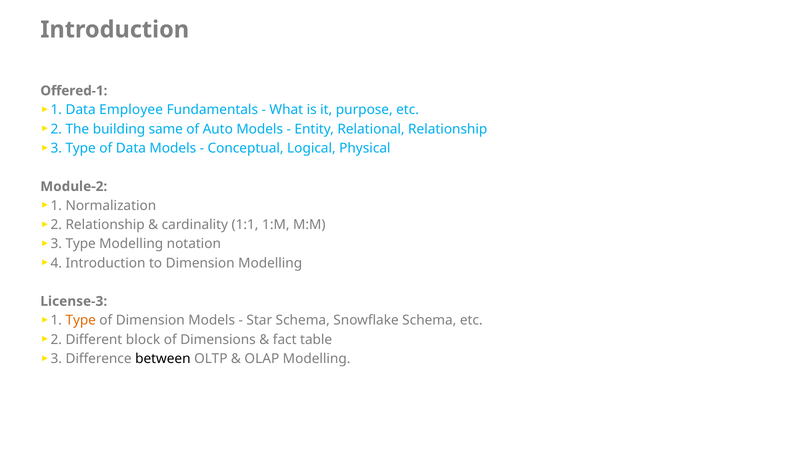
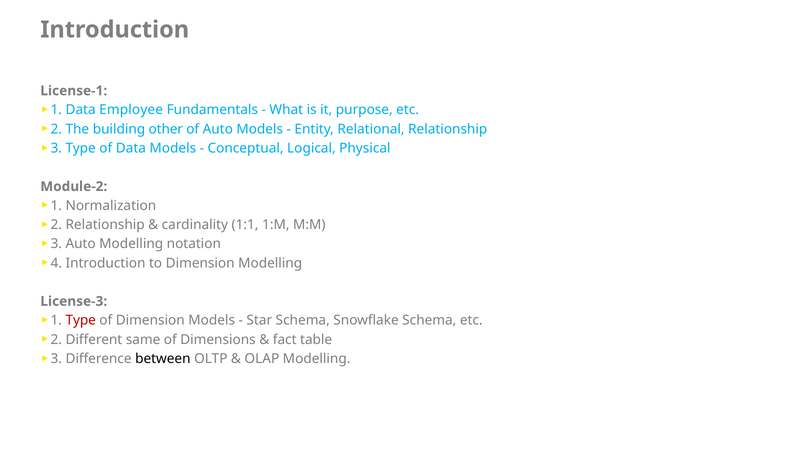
Offered-1: Offered-1 -> License-1 (74, 91)
same: same -> other (166, 129)
Type: Type -> Auto (81, 244)
Type colour: orange -> red (81, 320)
block: block -> same (143, 340)
